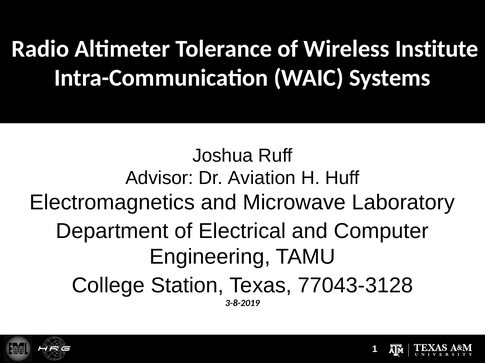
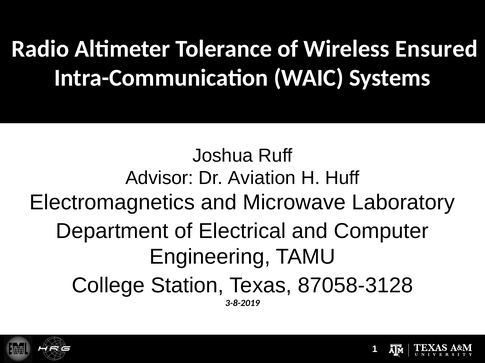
Institute: Institute -> Ensured (437, 49)
77043-3128: 77043-3128 -> 87058-3128 (355, 286)
